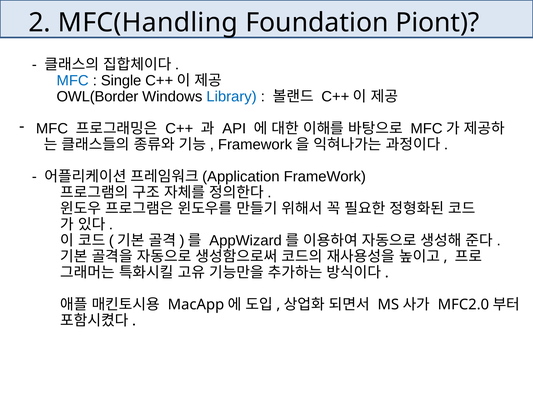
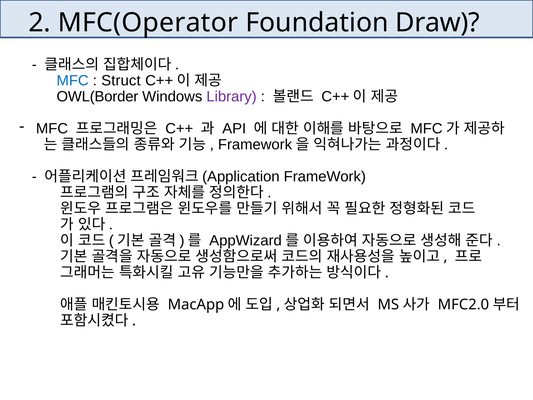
MFC(Handling: MFC(Handling -> MFC(Operator (148, 23)
Piont: Piont -> Draw (438, 23)
Single: Single -> Struct (121, 81)
Library colour: blue -> purple (232, 97)
